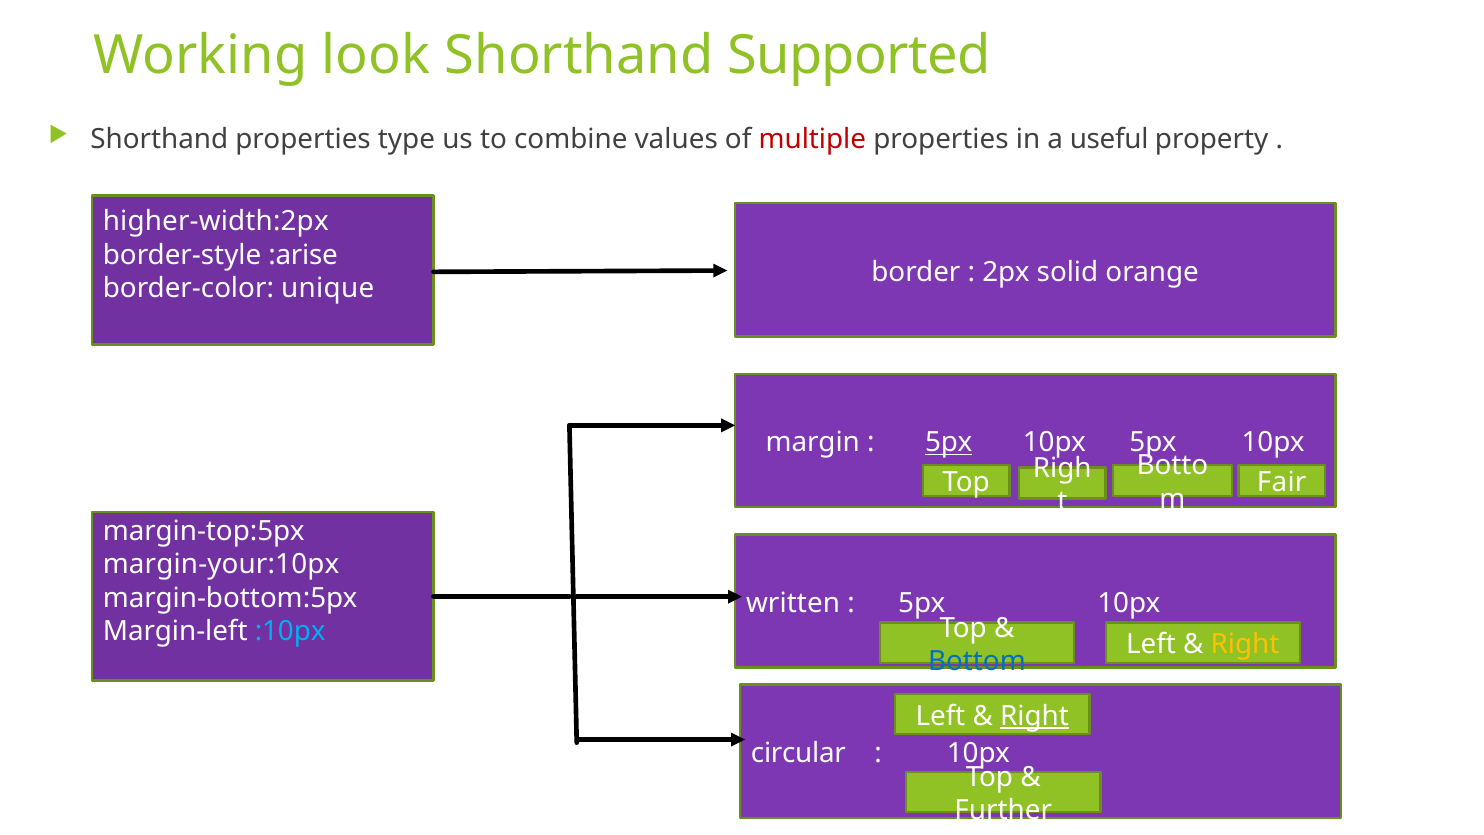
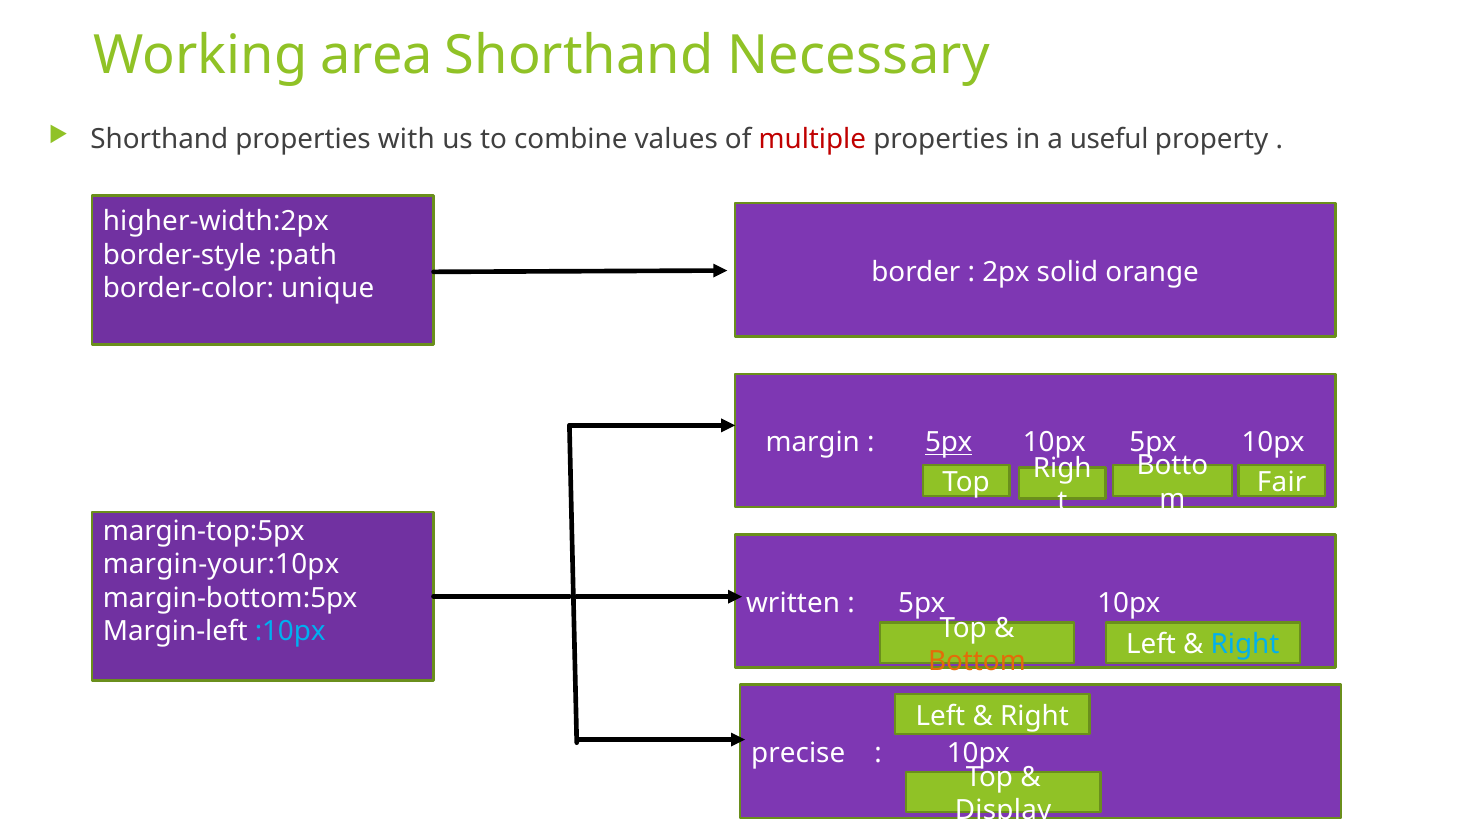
look: look -> area (376, 55)
Supported: Supported -> Necessary (859, 55)
type: type -> with (406, 139)
:arise: :arise -> :path (303, 255)
Right colour: yellow -> light blue (1245, 645)
Bottom colour: blue -> orange (977, 661)
Right underline: present -> none (1035, 716)
circular: circular -> precise (798, 753)
Further: Further -> Display (1003, 810)
